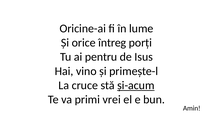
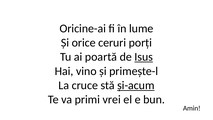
întreg: întreg -> ceruri (112, 43)
pentru: pentru -> poartă (101, 57)
Isus underline: none -> present (144, 57)
